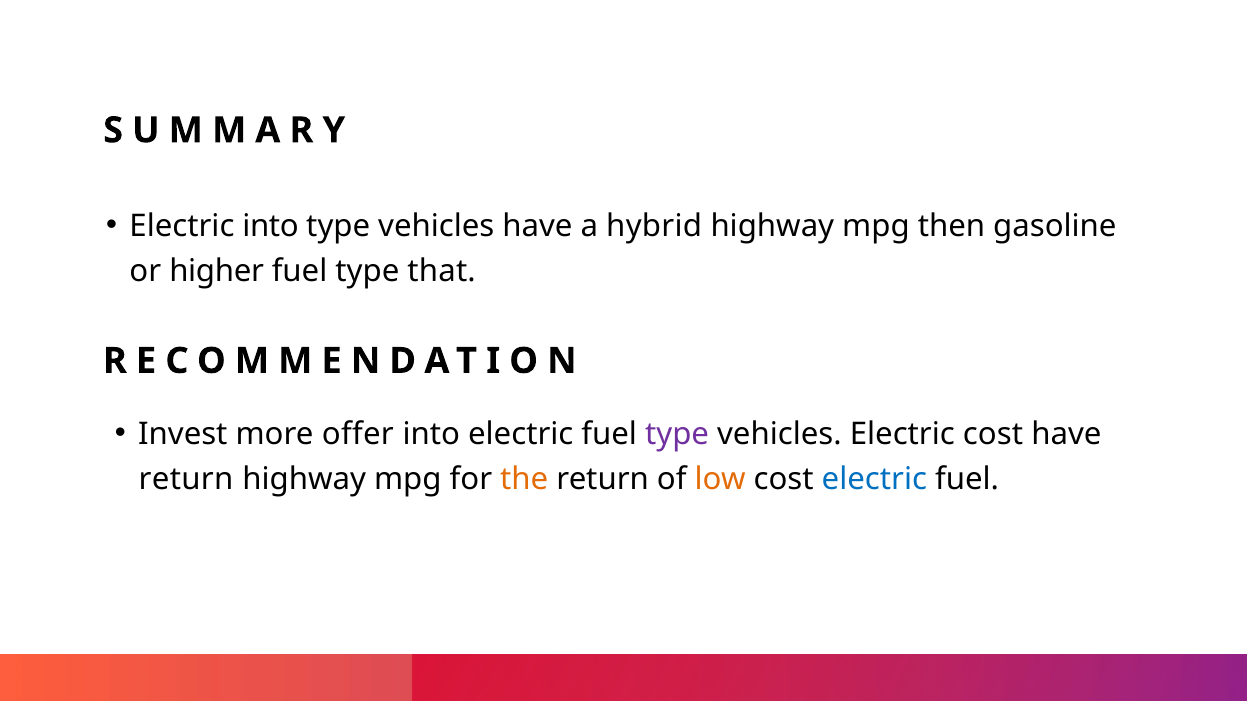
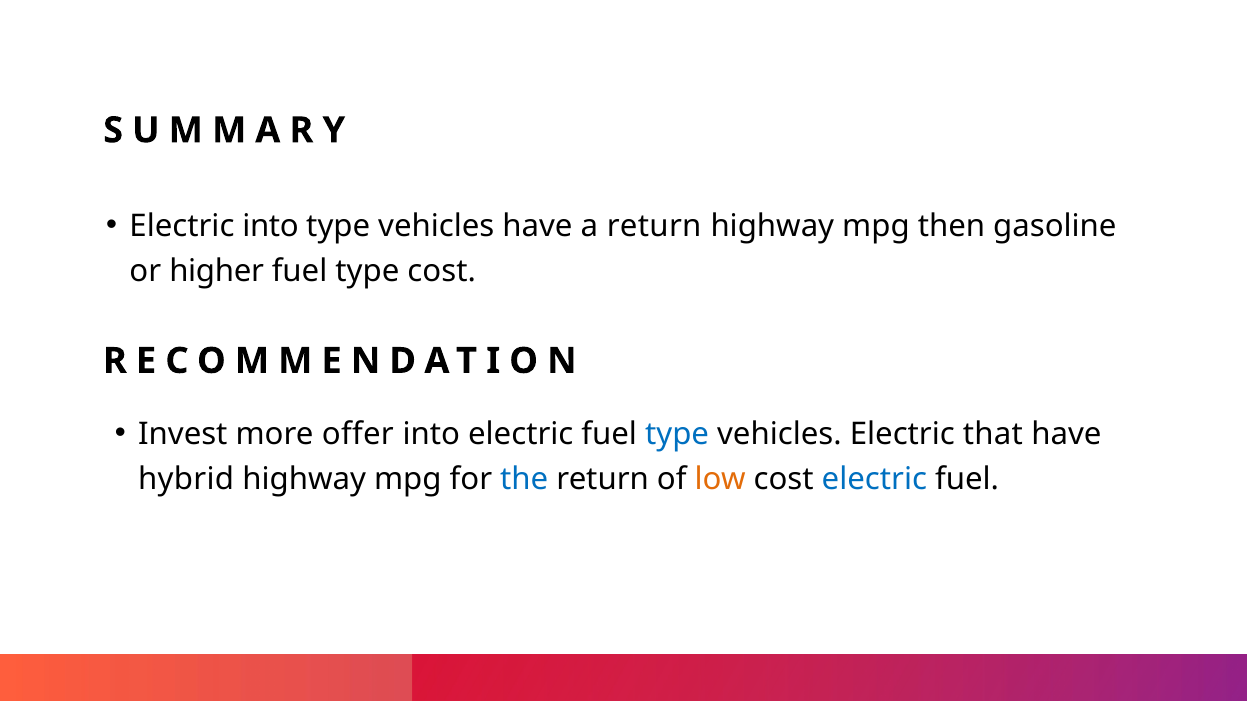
a hybrid: hybrid -> return (654, 226)
type that: that -> cost (442, 271)
type colour: purple -> blue (677, 434)
Electric cost: cost -> that (993, 434)
return: return -> hybrid (186, 479)
the colour: orange -> blue (524, 479)
